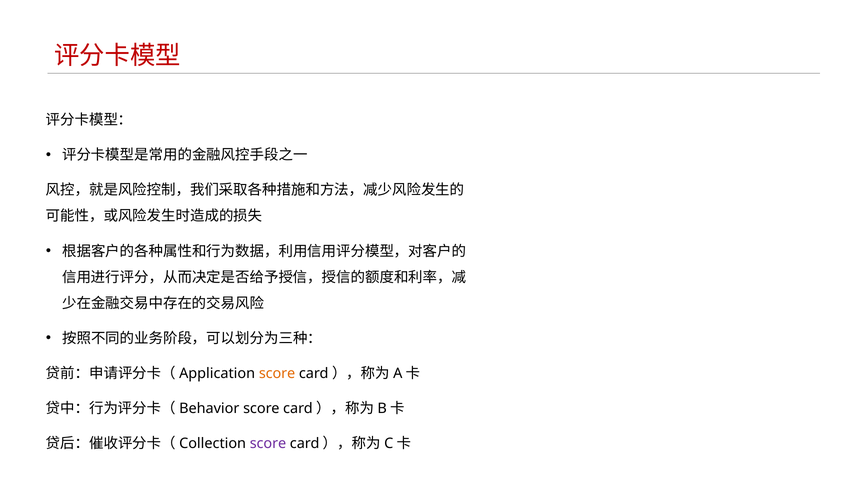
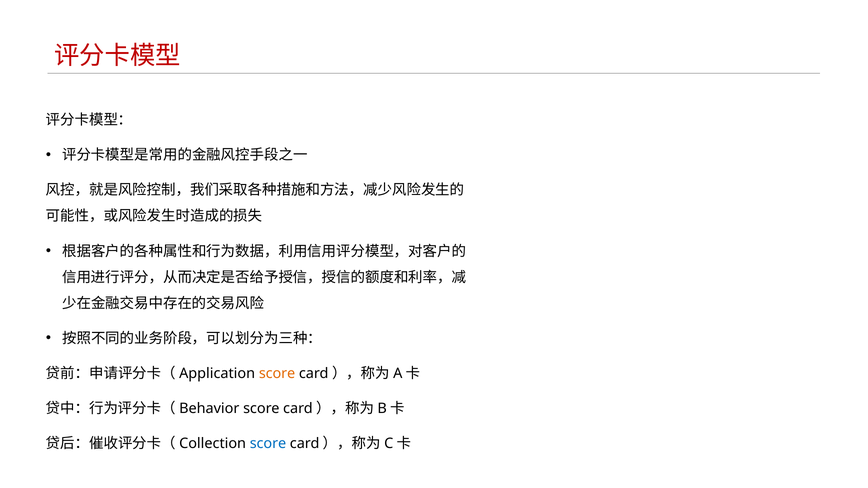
score colour: purple -> blue (268, 444)
